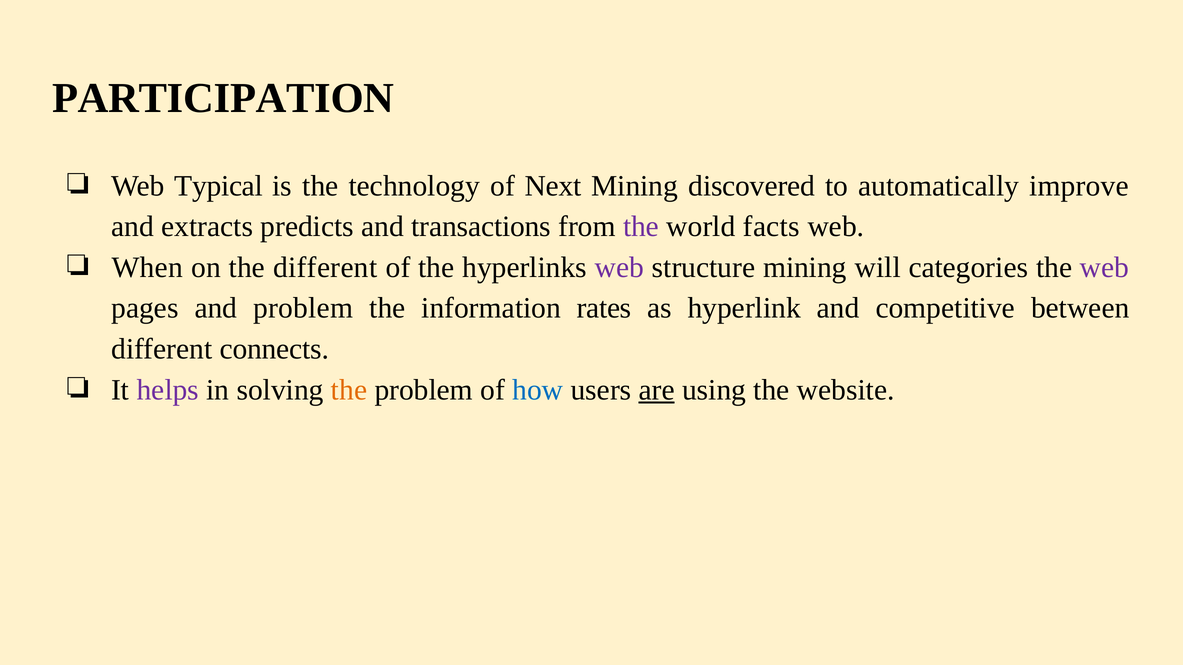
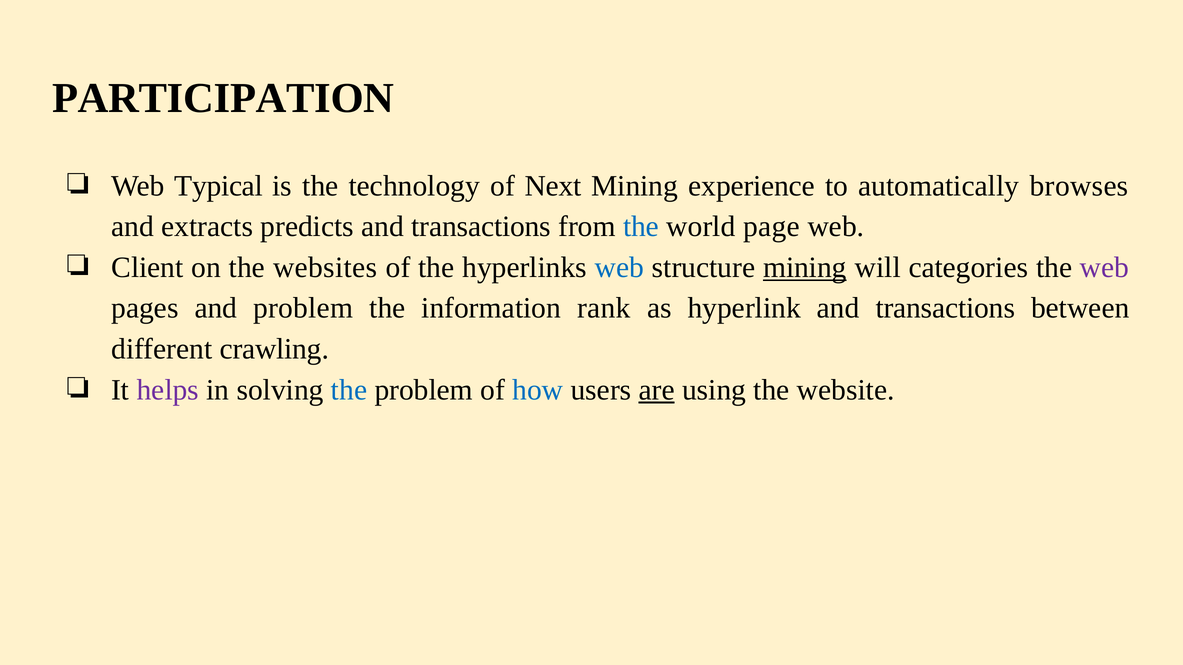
discovered: discovered -> experience (752, 186)
improve: improve -> browses (1079, 186)
the colour: purple -> blue (641, 227)
facts: facts -> page (771, 227)
When: When -> Client (147, 268)
the different: different -> websites (325, 268)
web colour: purple -> blue (619, 268)
mining underline: none -> present (805, 268)
rates: rates -> rank (604, 308)
competitive: competitive -> transactions (945, 308)
connects: connects -> crawling (274, 349)
the colour: orange -> blue (349, 390)
